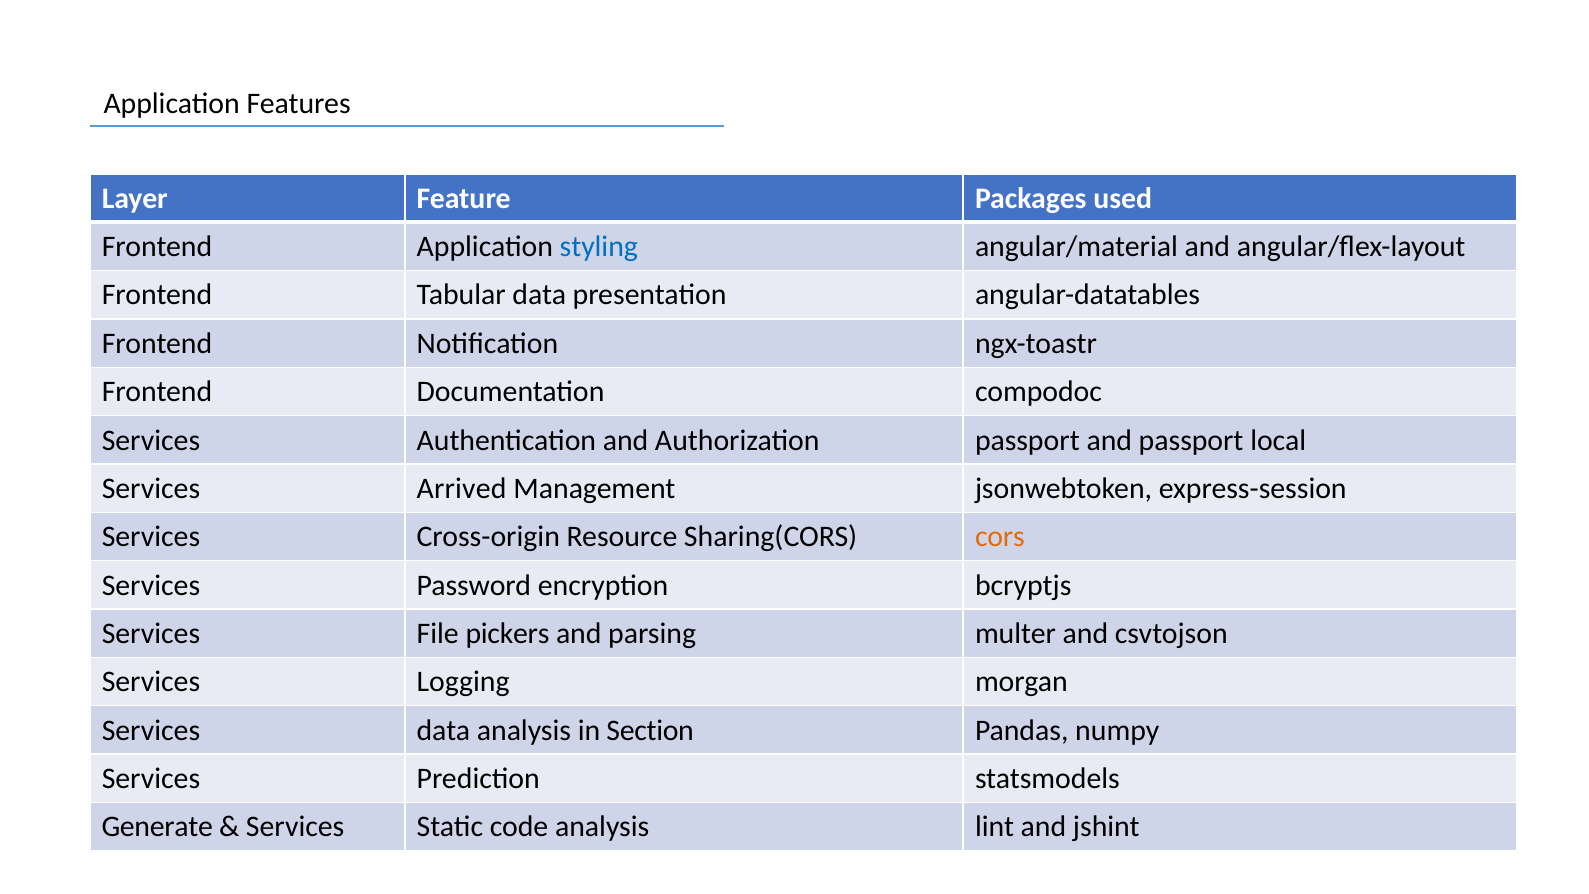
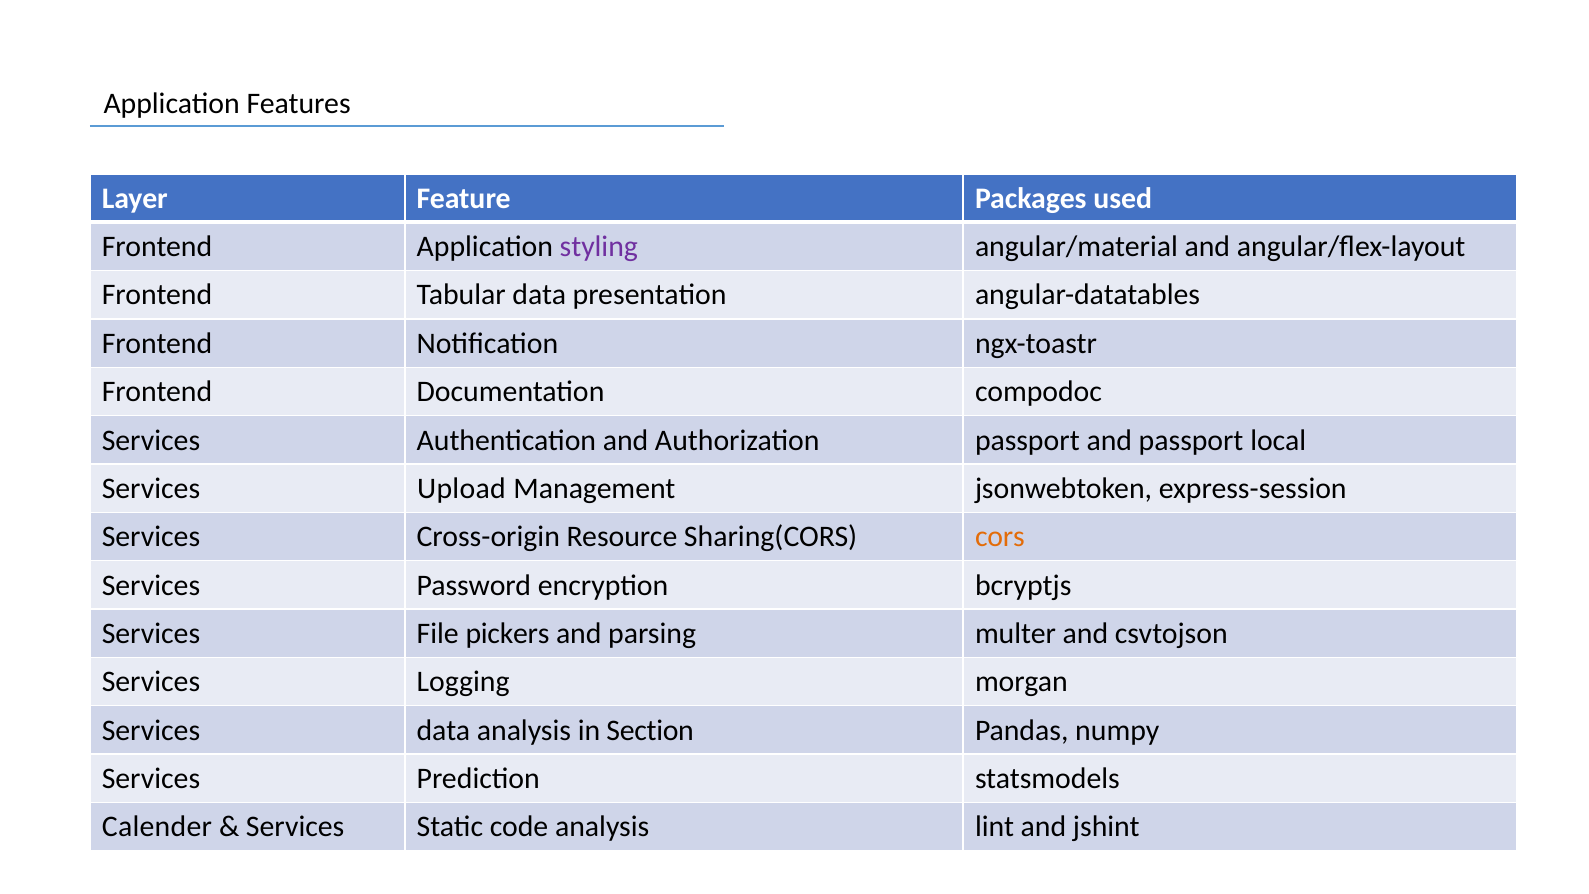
styling colour: blue -> purple (599, 247)
Arrived: Arrived -> Upload (461, 488)
Generate: Generate -> Calender (157, 827)
